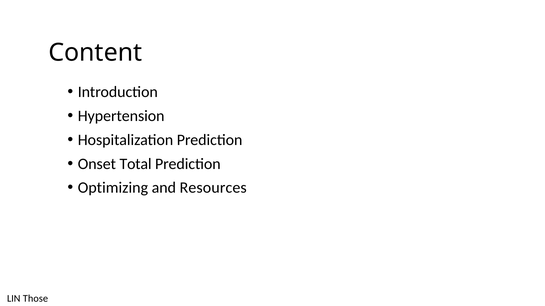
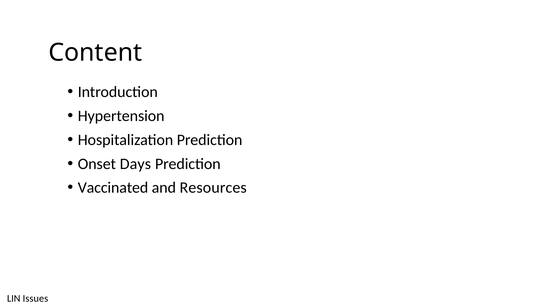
Total: Total -> Days (135, 164)
Optimizing: Optimizing -> Vaccinated (113, 188)
Those: Those -> Issues (35, 299)
